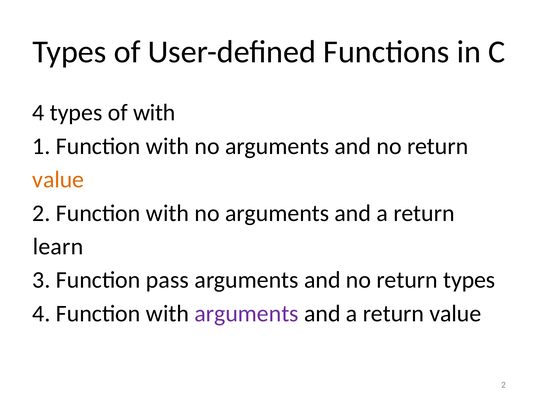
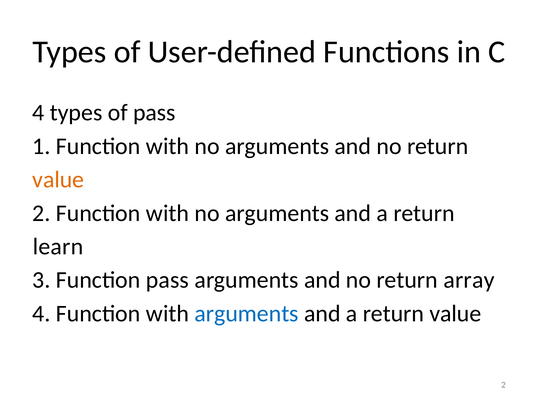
of with: with -> pass (154, 113)
return types: types -> array (469, 280)
arguments colour: purple -> blue (247, 314)
